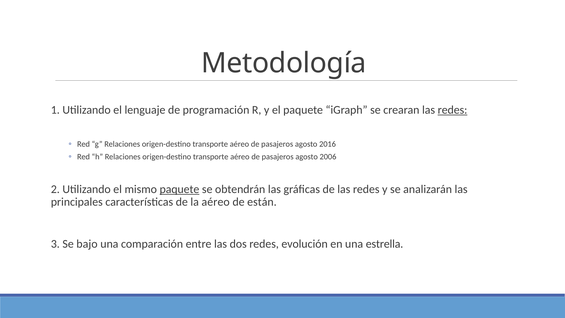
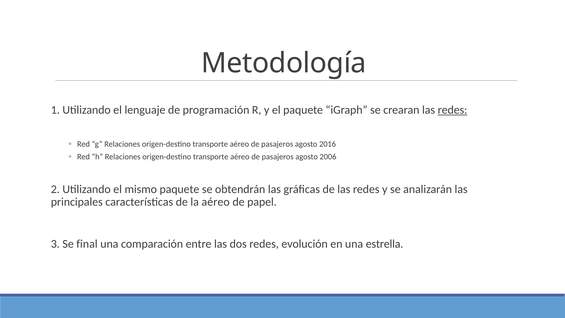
paquete underline: present -> none (179, 189)
están: están -> papel (262, 202)
bajo: bajo -> final (87, 244)
